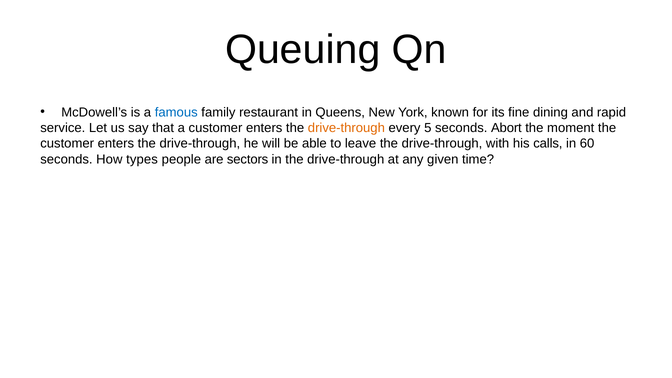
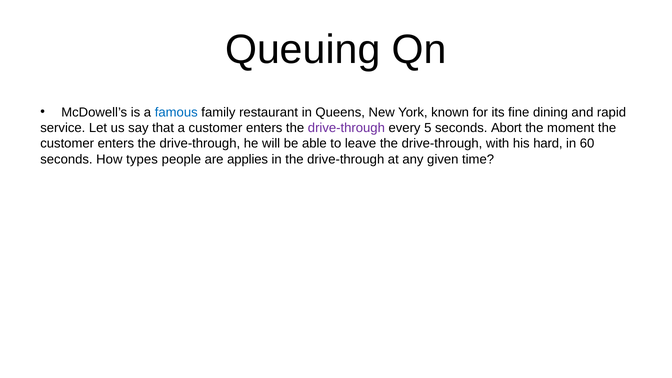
drive-through colour: orange -> purple (346, 128)
calls: calls -> hard (548, 144)
sectors: sectors -> applies (248, 159)
